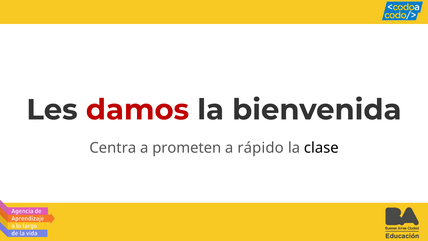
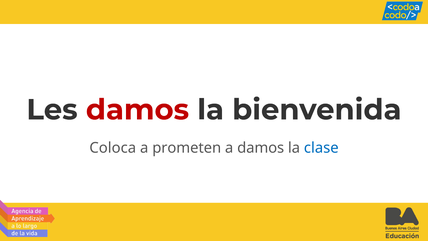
Centra: Centra -> Coloca (113, 148)
a rápido: rápido -> damos (261, 148)
clase colour: black -> blue (321, 148)
